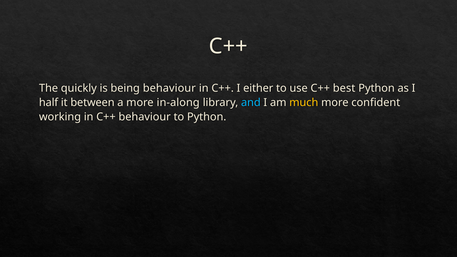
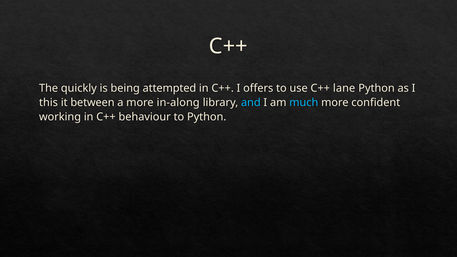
being behaviour: behaviour -> attempted (169, 88)
either: either -> offers (258, 88)
best: best -> lane (344, 88)
half: half -> this (49, 103)
much colour: yellow -> light blue (304, 103)
